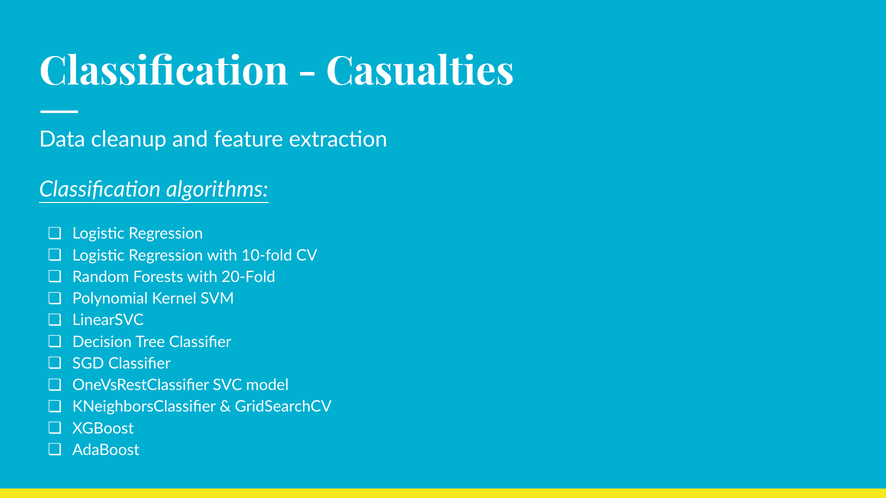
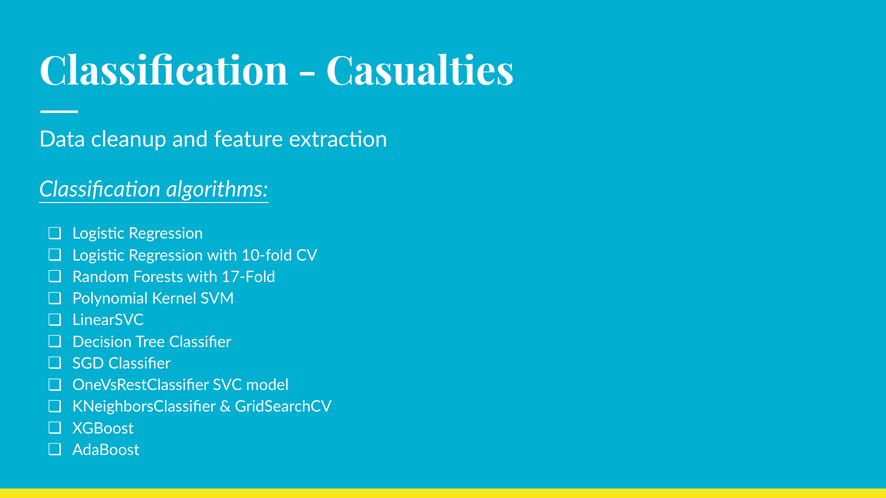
20-Fold: 20-Fold -> 17-Fold (248, 277)
